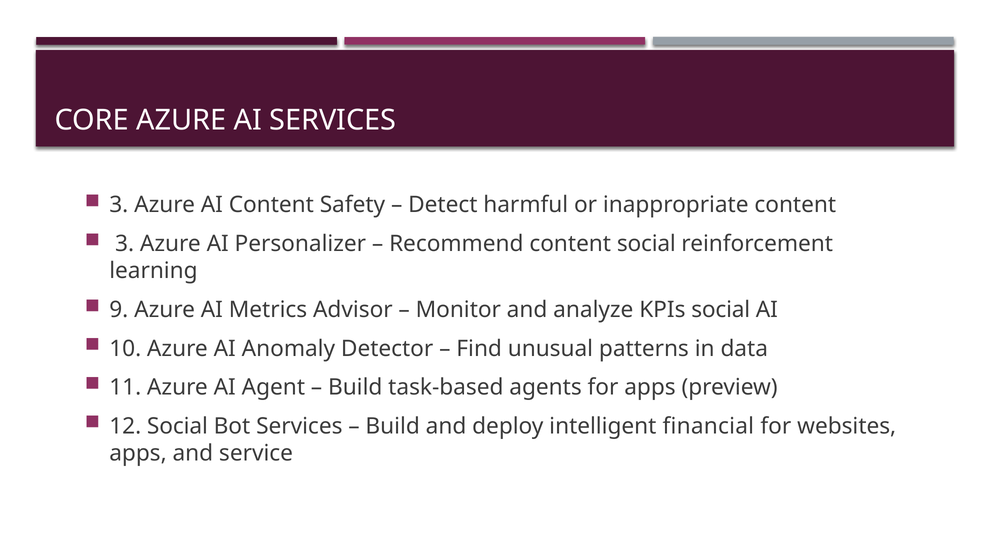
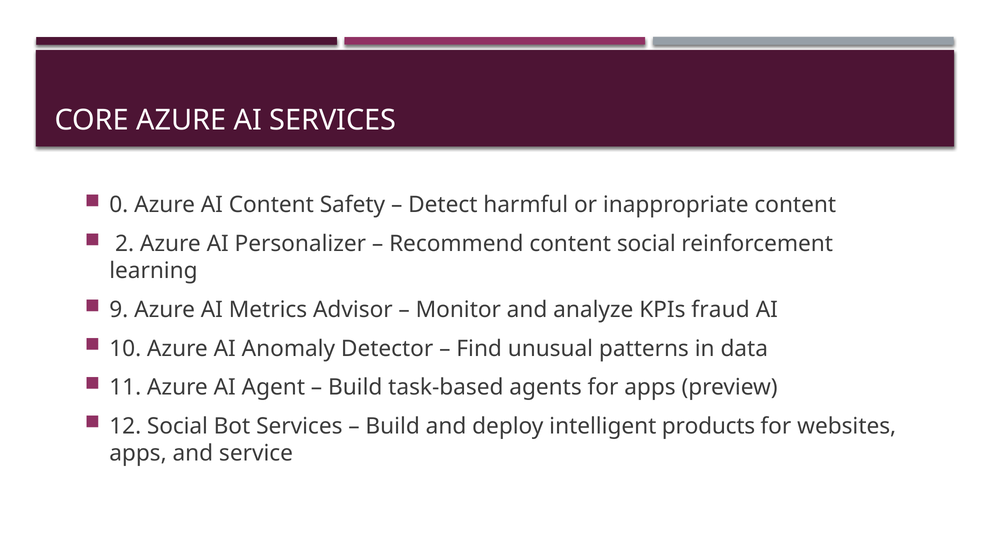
3: 3 -> 0 (119, 205)
3: 3 -> 2 (125, 244)
KPIs social: social -> fraud (721, 310)
financial: financial -> products (709, 426)
